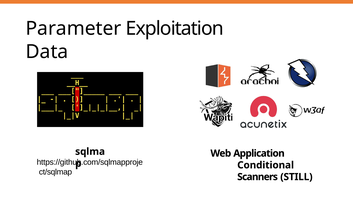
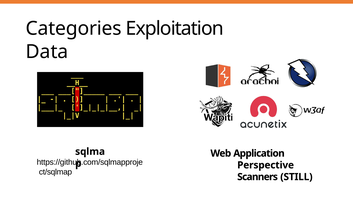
Parameter: Parameter -> Categories (74, 29)
Conditional: Conditional -> Perspective (266, 165)
